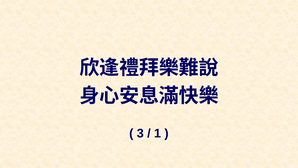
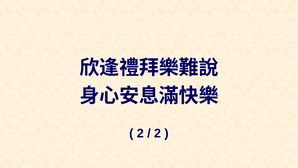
3: 3 -> 2 (140, 133)
1: 1 -> 2 (158, 133)
